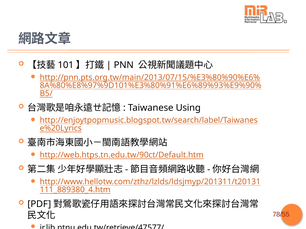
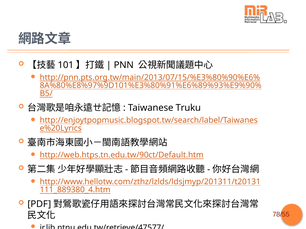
Using: Using -> Truku (188, 108)
